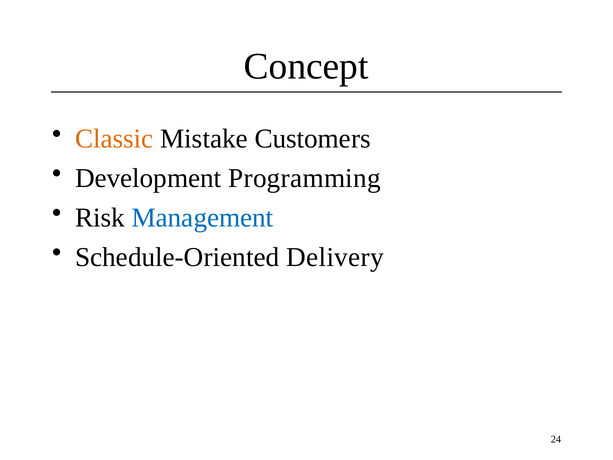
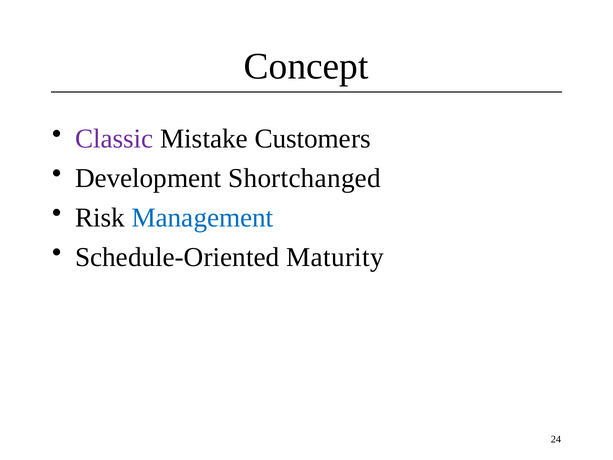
Classic colour: orange -> purple (114, 139)
Programming: Programming -> Shortchanged (305, 178)
Delivery: Delivery -> Maturity (335, 257)
